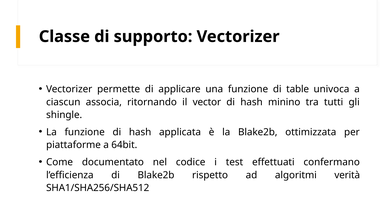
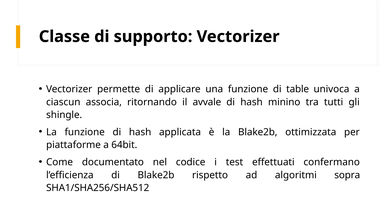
vector: vector -> avvale (207, 102)
verità: verità -> sopra (347, 175)
